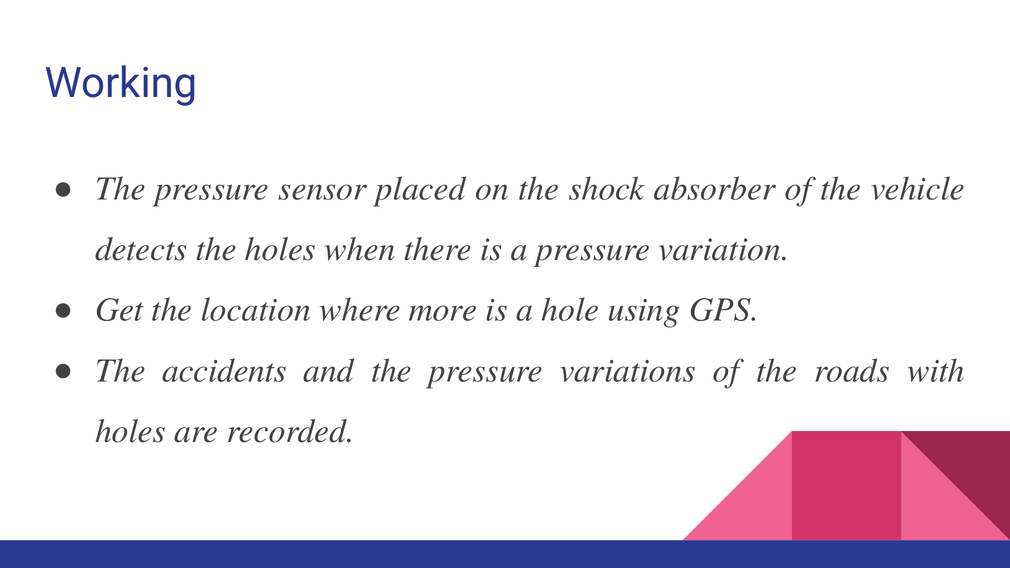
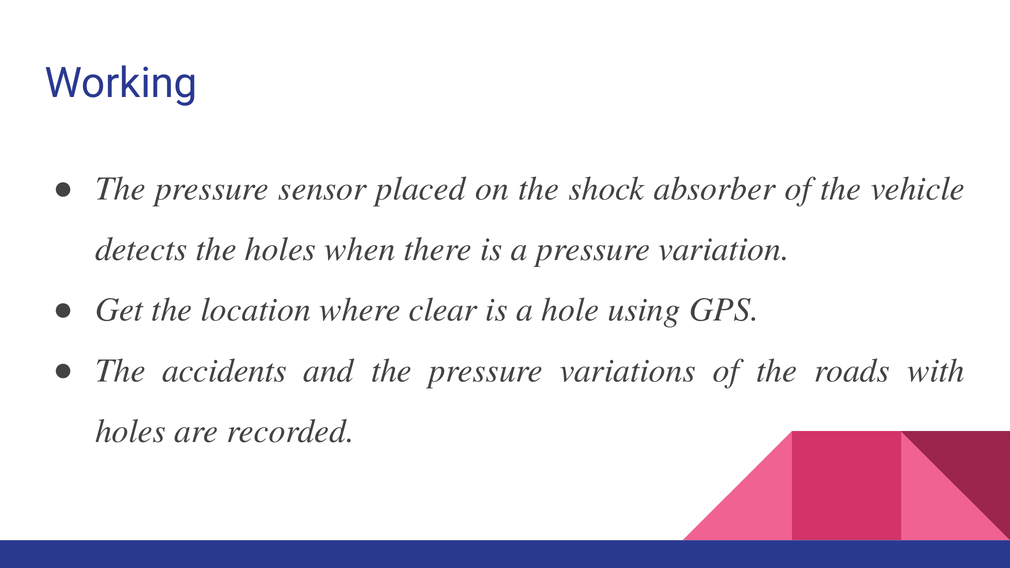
more: more -> clear (443, 310)
